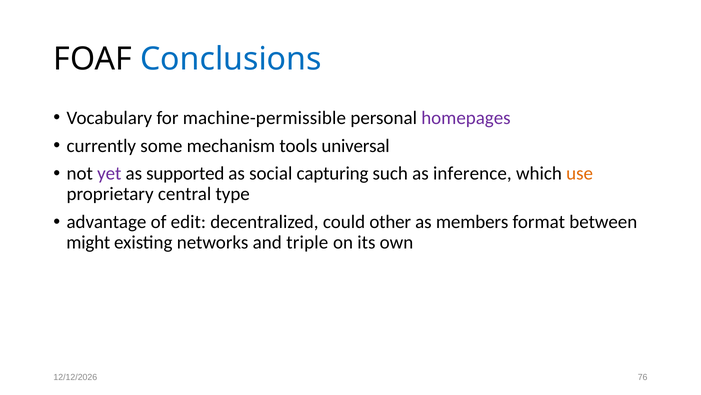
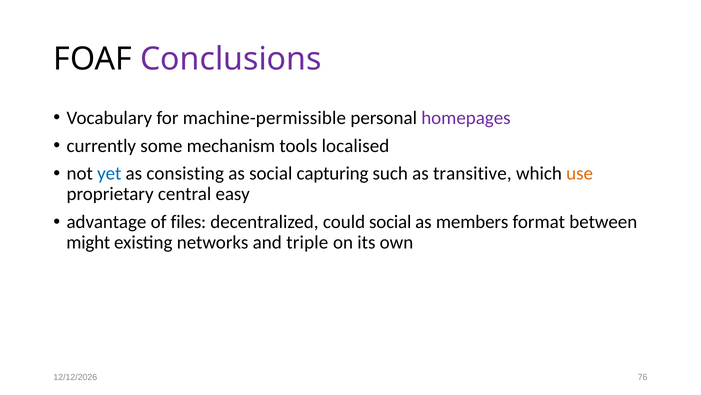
Conclusions colour: blue -> purple (231, 59)
universal: universal -> localised (355, 146)
yet colour: purple -> blue (109, 173)
supported: supported -> consisting (185, 173)
inference: inference -> transitive (472, 173)
type: type -> easy (233, 194)
edit: edit -> files (188, 222)
could other: other -> social (390, 222)
